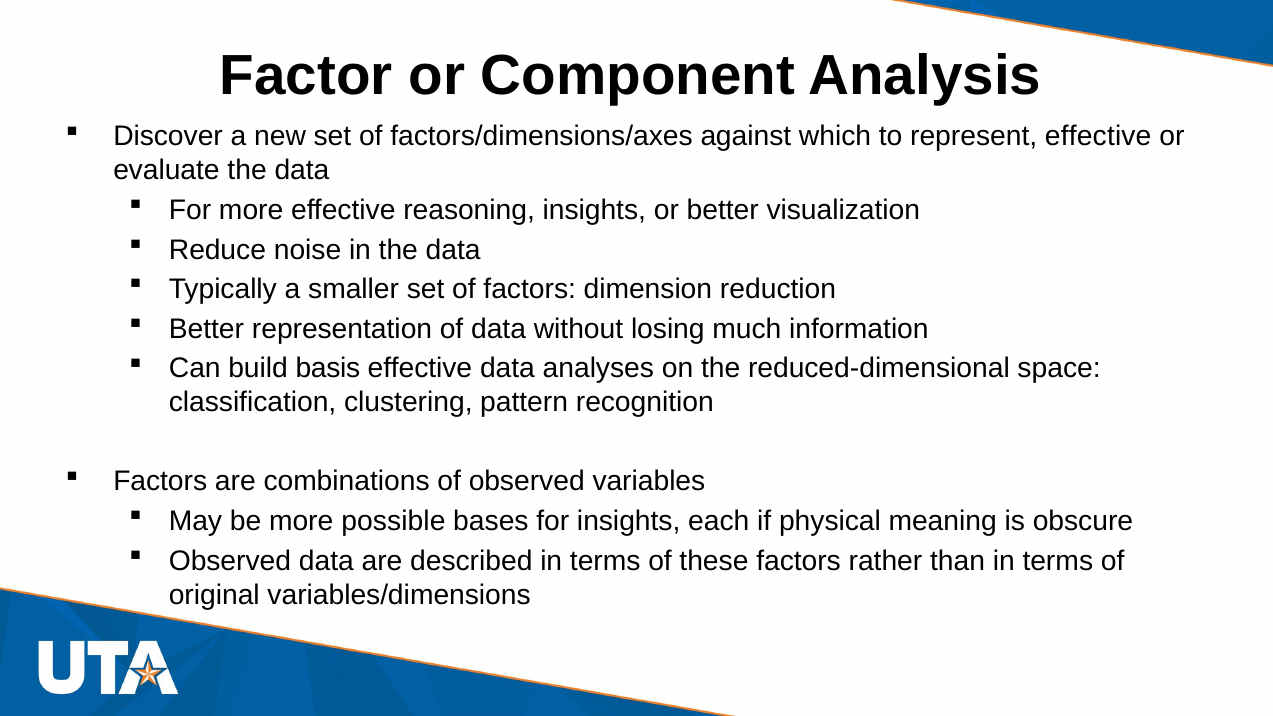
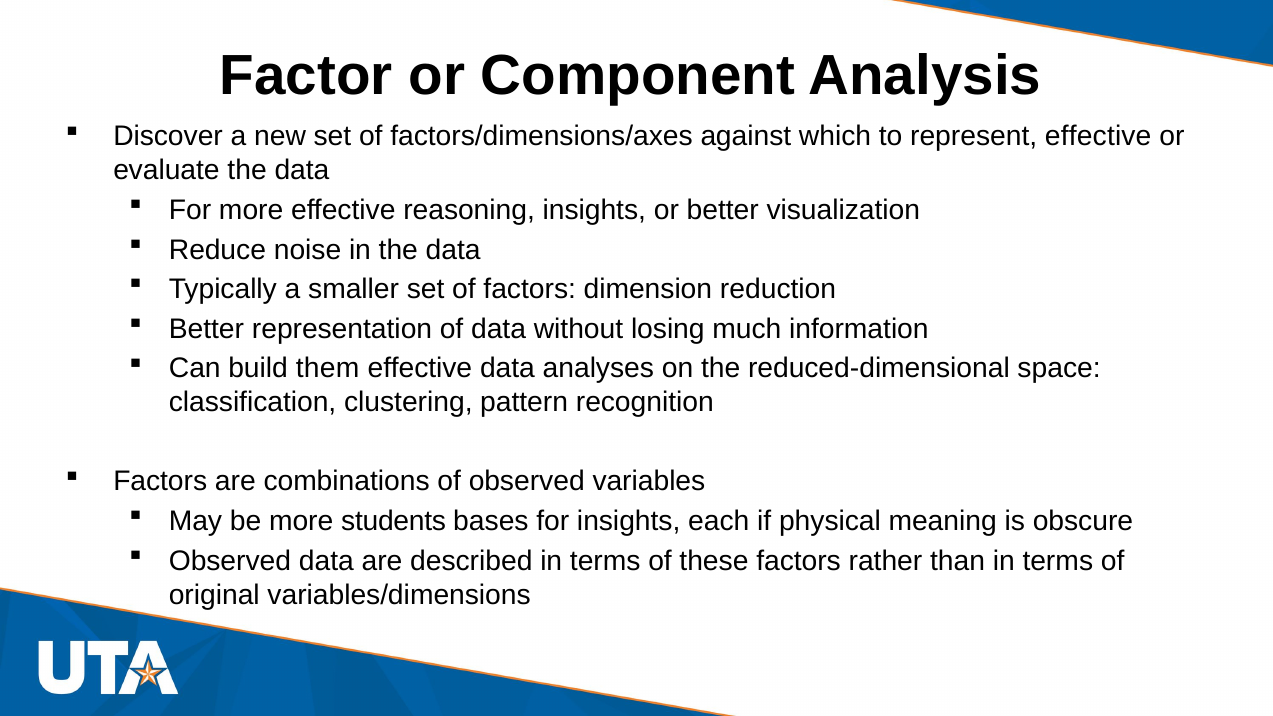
basis: basis -> them (328, 369)
possible: possible -> students (394, 521)
